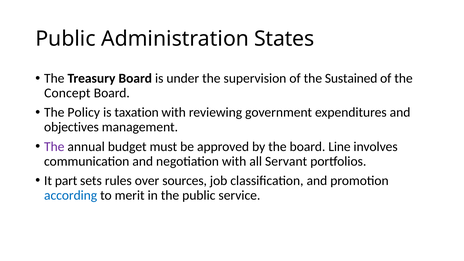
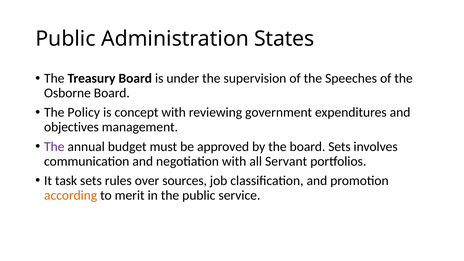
Sustained: Sustained -> Speeches (351, 78)
Concept: Concept -> Osborne (67, 93)
taxation: taxation -> concept (137, 113)
board Line: Line -> Sets (339, 147)
part: part -> task (66, 181)
according colour: blue -> orange (71, 195)
